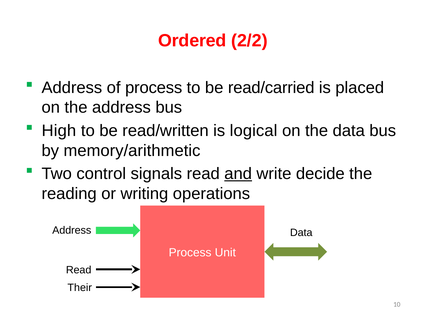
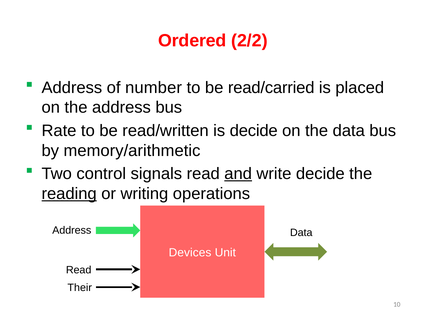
of process: process -> number (154, 88)
High: High -> Rate (59, 131)
is logical: logical -> decide (254, 131)
reading underline: none -> present (69, 194)
Process: Process -> Devices (190, 253)
